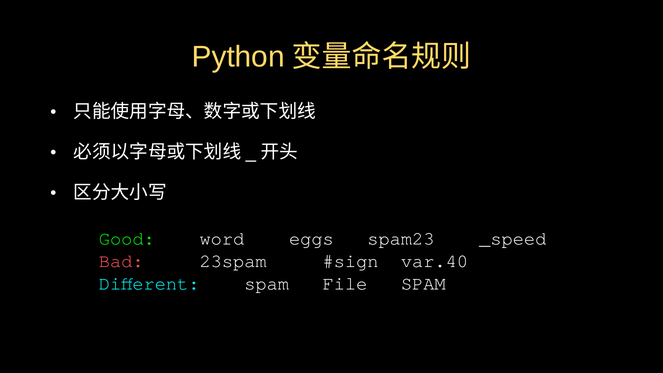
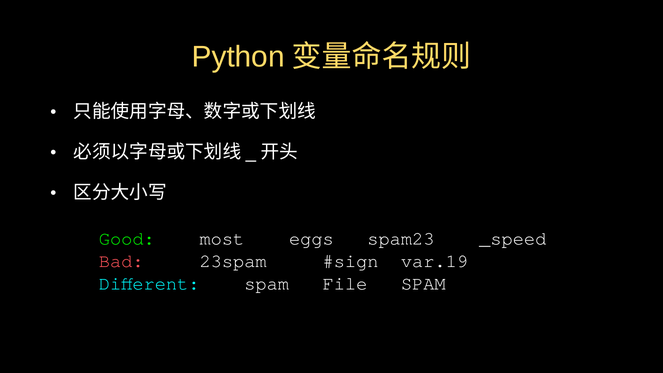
word: word -> most (222, 239)
var.40: var.40 -> var.19 (434, 261)
